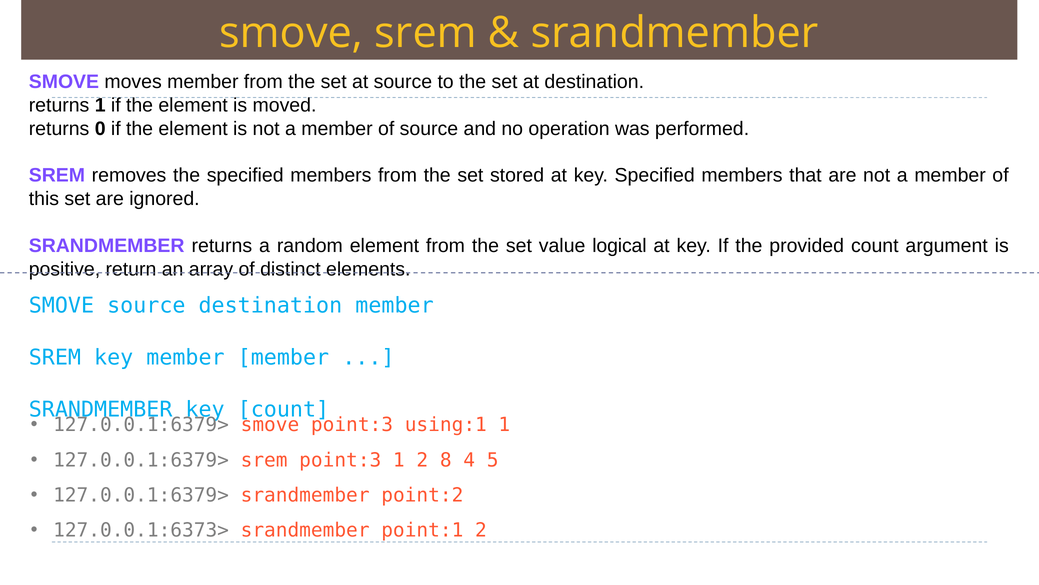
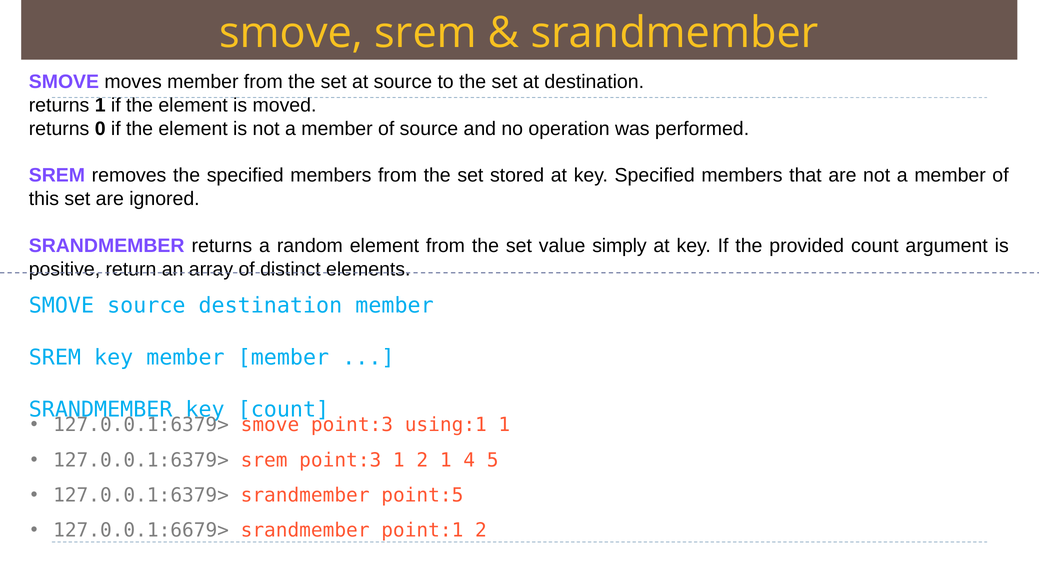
logical: logical -> simply (619, 245)
2 8: 8 -> 1 (446, 460)
point:2: point:2 -> point:5 (422, 495)
127.0.0.1:6373>: 127.0.0.1:6373> -> 127.0.0.1:6679> (141, 530)
